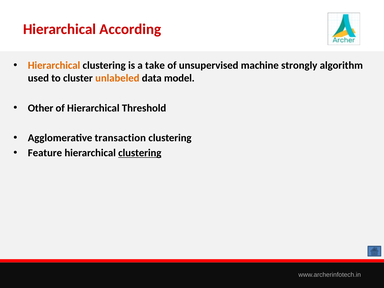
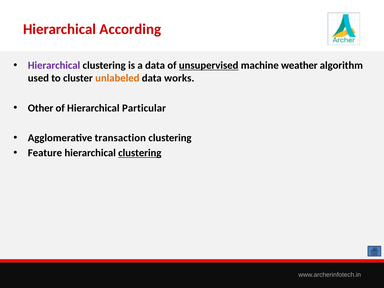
Hierarchical colour: orange -> purple (54, 65)
a take: take -> data (155, 65)
unsupervised underline: none -> present (209, 65)
strongly: strongly -> weather (299, 65)
model: model -> works (179, 78)
Threshold: Threshold -> Particular (144, 108)
